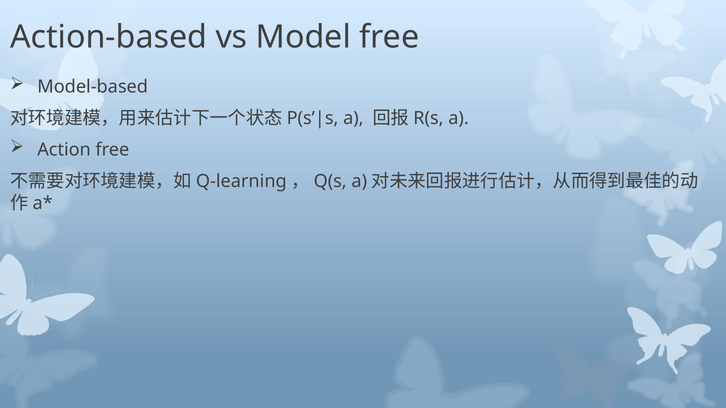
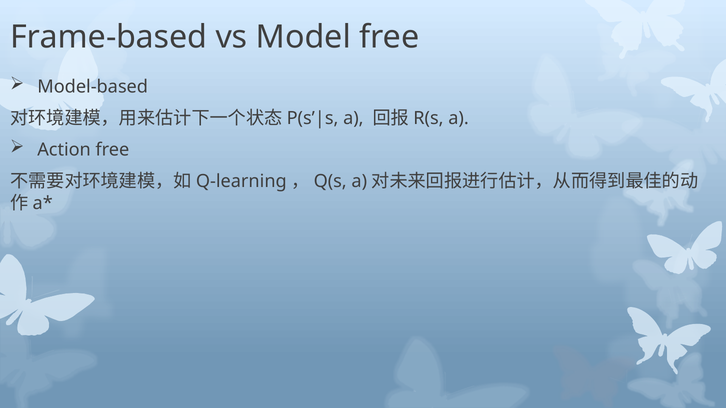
Action-based: Action-based -> Frame-based (109, 37)
